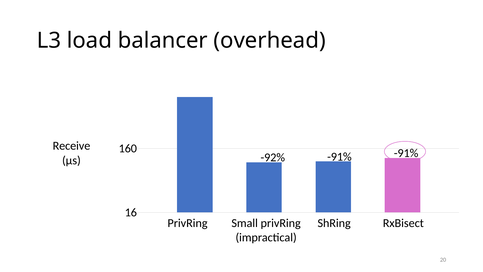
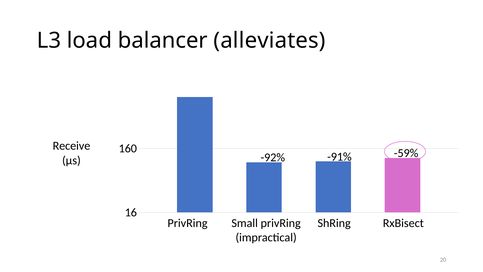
overhead: overhead -> alleviates (270, 41)
-91%: -91% -> -59% (406, 153)
